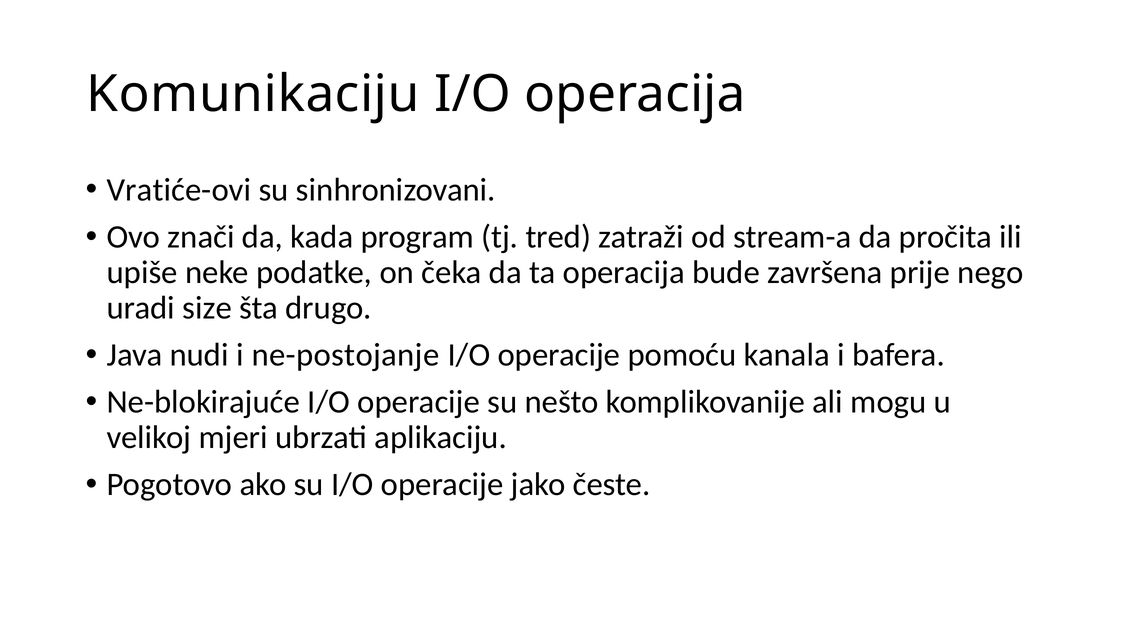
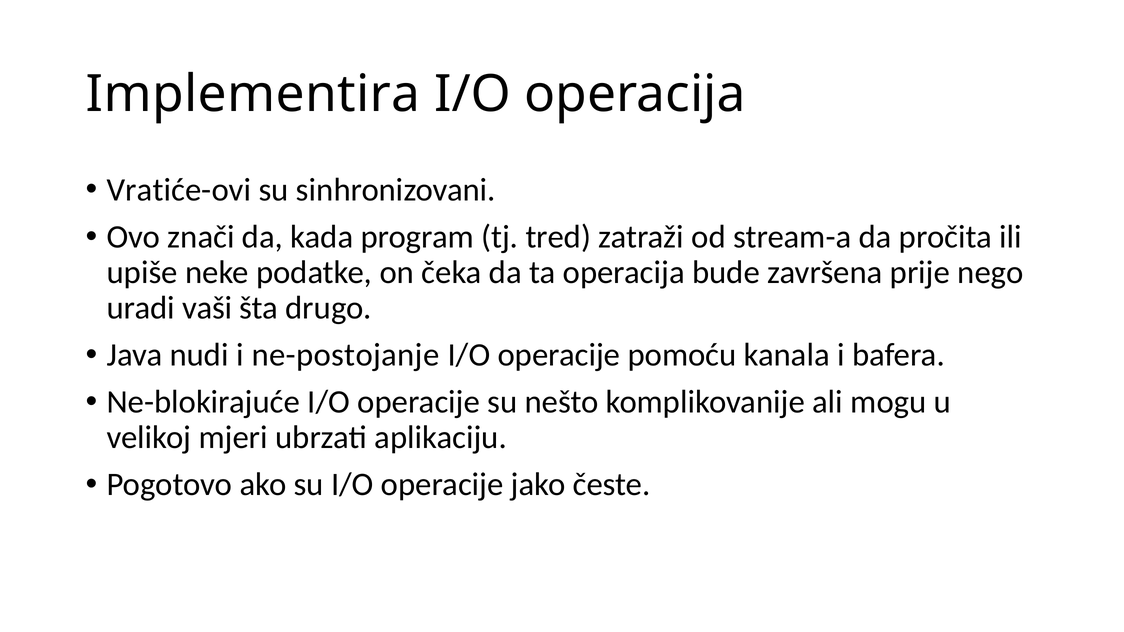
Komunikaciju: Komunikaciju -> Implementira (253, 94)
size: size -> vaši (207, 308)
